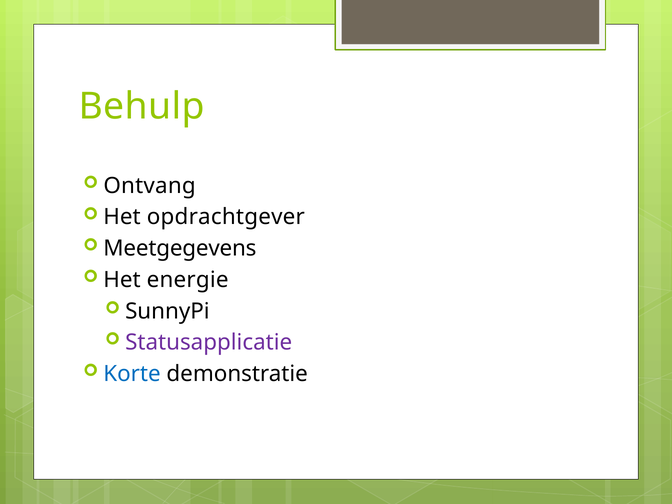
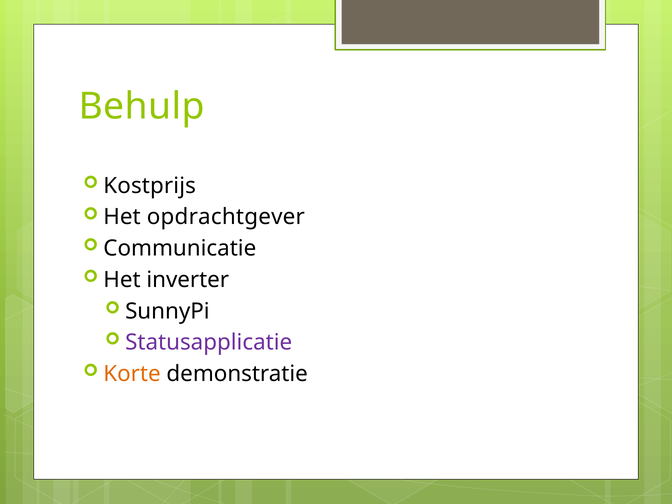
Ontvang: Ontvang -> Kostprijs (150, 186)
Meetgegevens: Meetgegevens -> Communicatie (180, 248)
energie: energie -> inverter (188, 280)
Korte colour: blue -> orange (132, 374)
